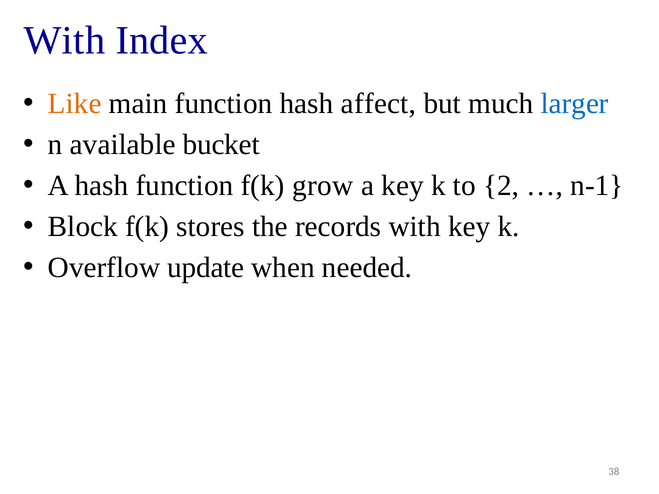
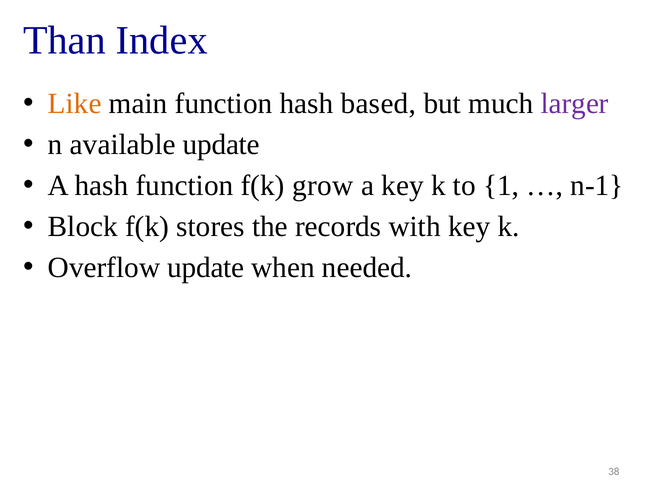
With: With -> Than (65, 40)
affect: affect -> based (378, 103)
larger colour: blue -> purple (575, 103)
available bucket: bucket -> update (221, 145)
2: 2 -> 1 (501, 186)
